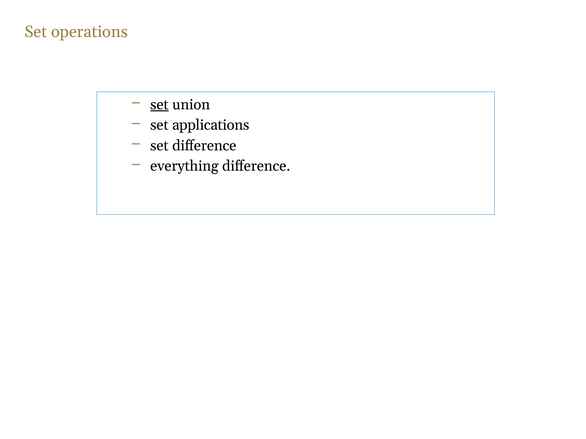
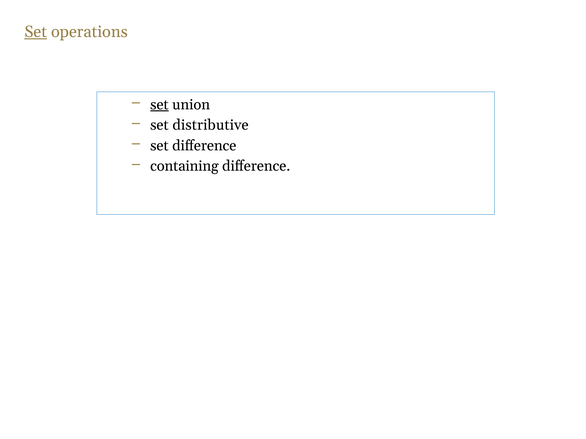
Set underline: none -> present (36, 32)
applications: applications -> distributive (211, 125)
everything: everything -> containing (184, 166)
